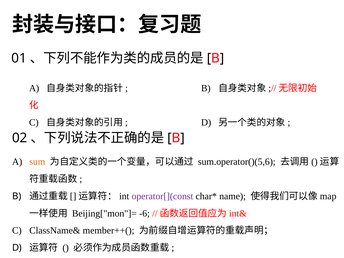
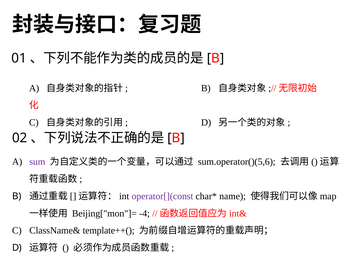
sum colour: orange -> purple (37, 162)
-6: -6 -> -4 (144, 213)
member++(: member++( -> template++( (109, 231)
